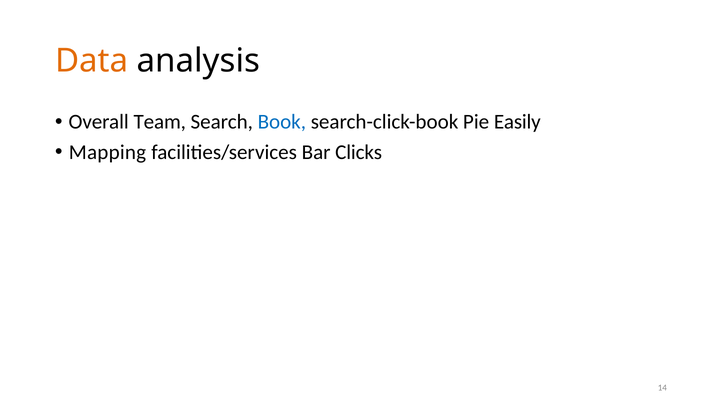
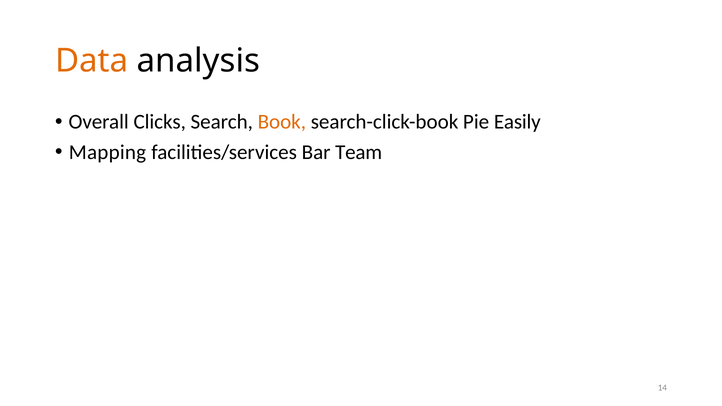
Team: Team -> Clicks (160, 122)
Book colour: blue -> orange (282, 122)
Clicks: Clicks -> Team (359, 152)
